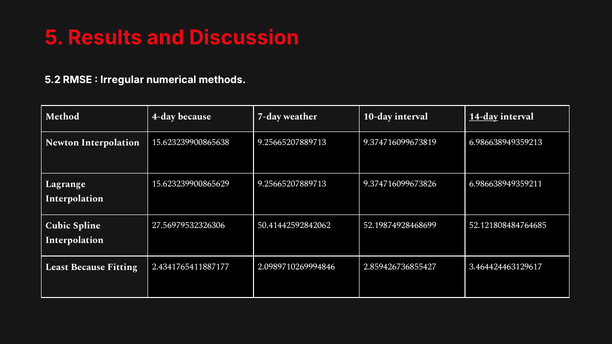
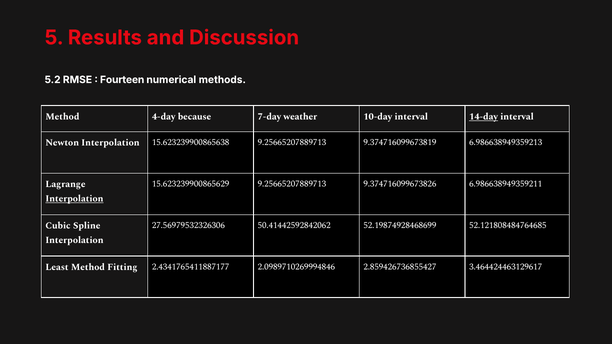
Irregular: Irregular -> Fourteen (122, 80)
Interpolation underline: none -> present (74, 199)
Least Because: Because -> Method (88, 267)
